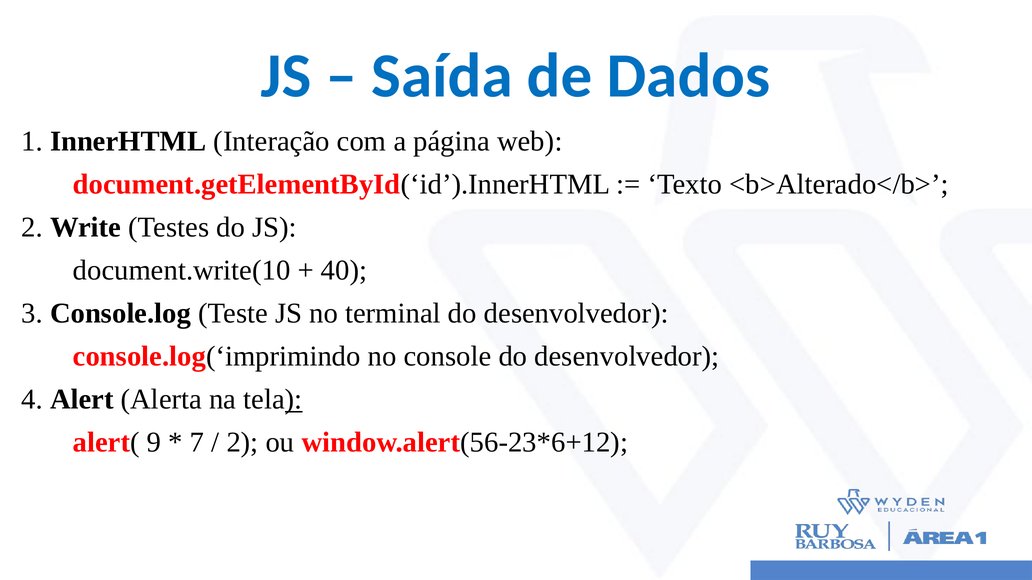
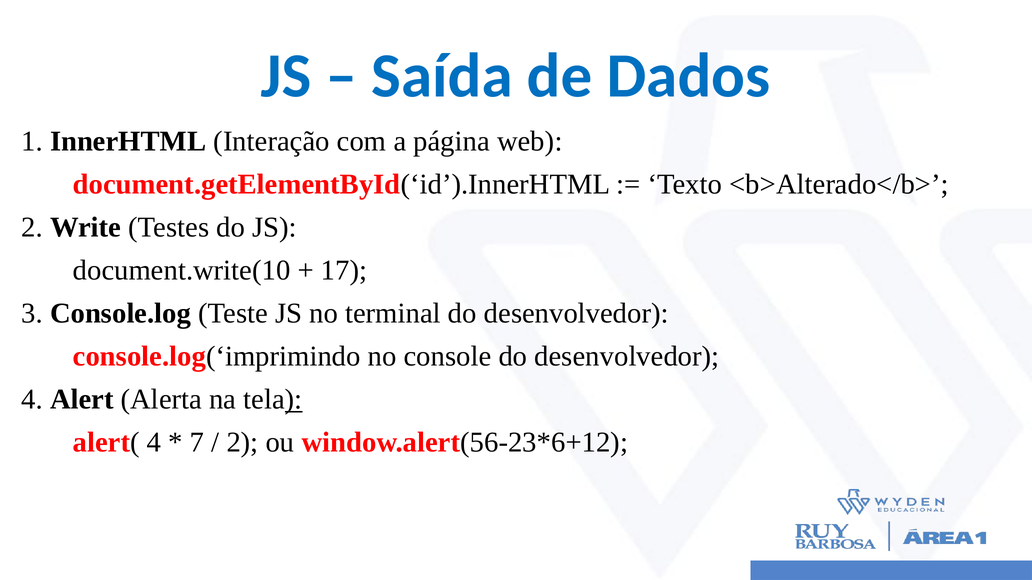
40: 40 -> 17 (344, 271)
alert( 9: 9 -> 4 (154, 443)
